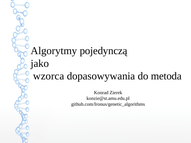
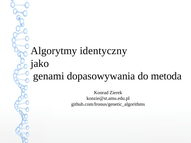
pojedynczą: pojedynczą -> identyczny (103, 51)
wzorca: wzorca -> genami (49, 76)
